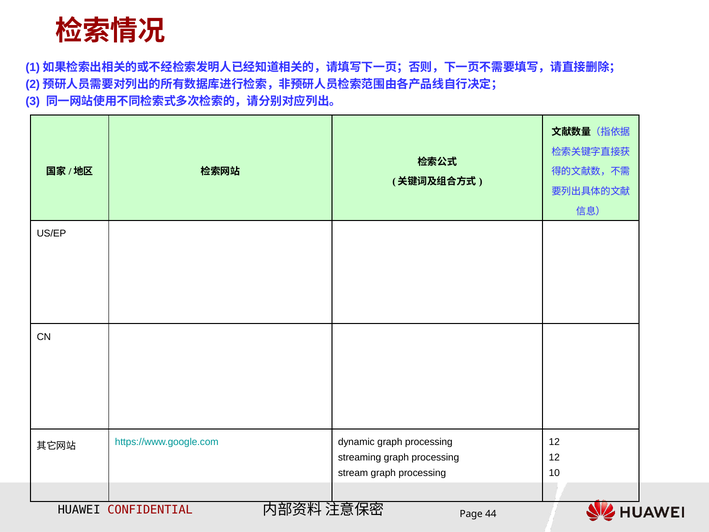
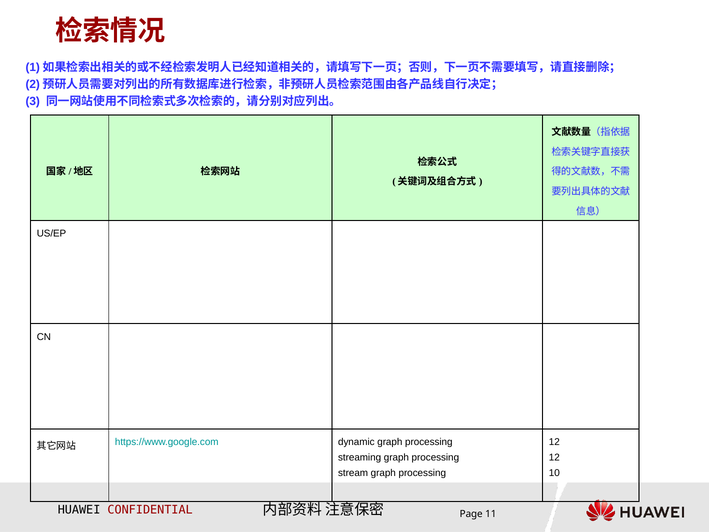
44: 44 -> 11 (491, 514)
